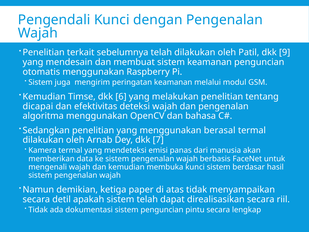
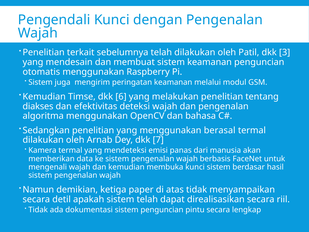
9: 9 -> 3 (285, 52)
dicapai: dicapai -> diakses (38, 106)
